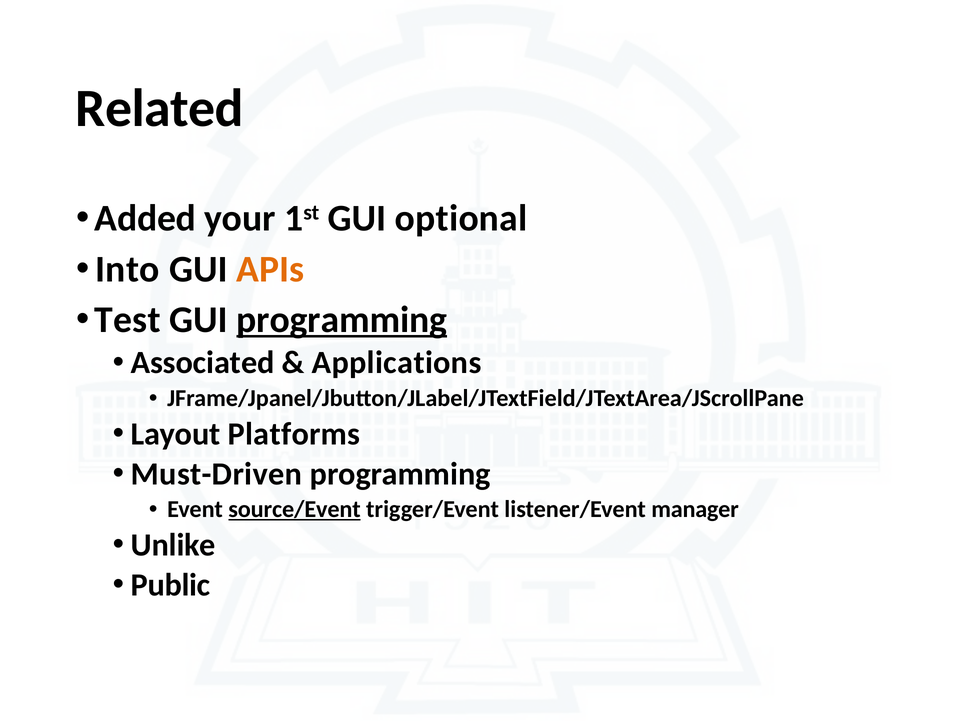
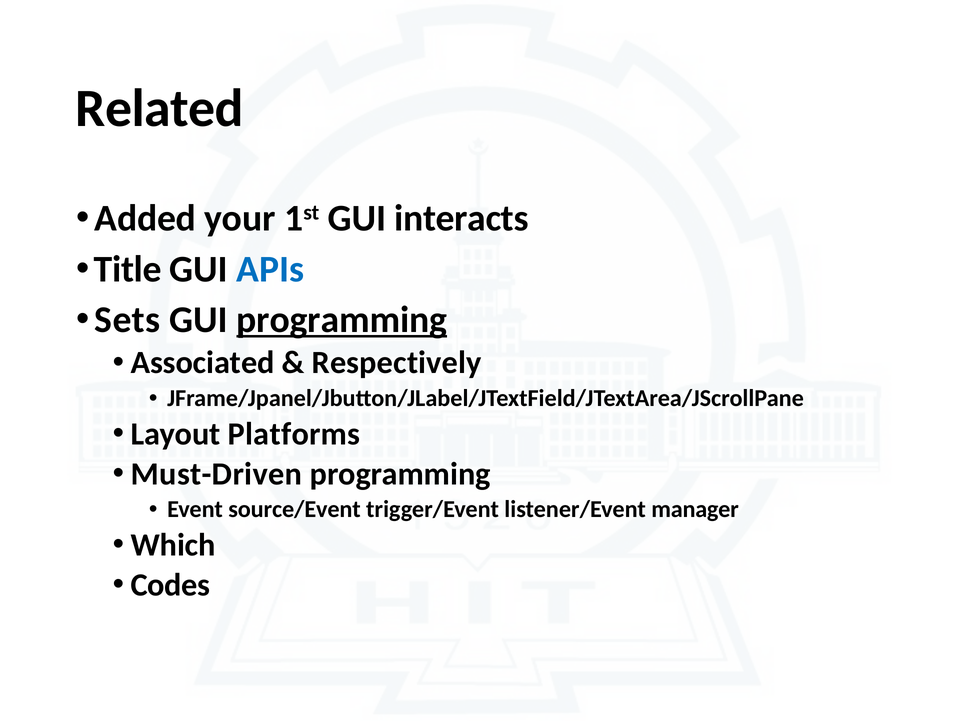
optional: optional -> interacts (461, 218)
Into: Into -> Title (128, 269)
APIs colour: orange -> blue (270, 269)
Test: Test -> Sets (127, 320)
Applications: Applications -> Respectively (397, 363)
source/Event underline: present -> none (295, 509)
Unlike: Unlike -> Which (173, 545)
Public: Public -> Codes (170, 585)
